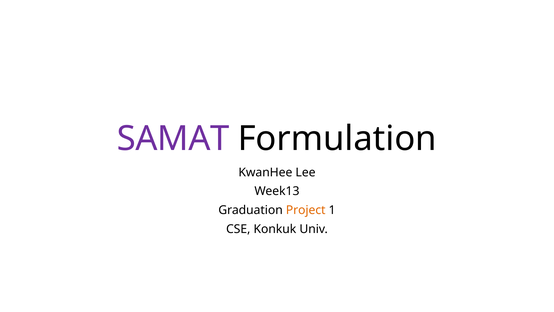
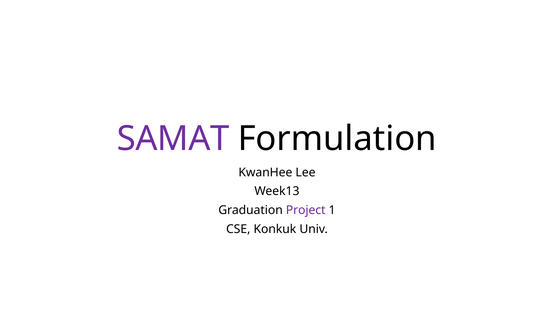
Project colour: orange -> purple (306, 210)
